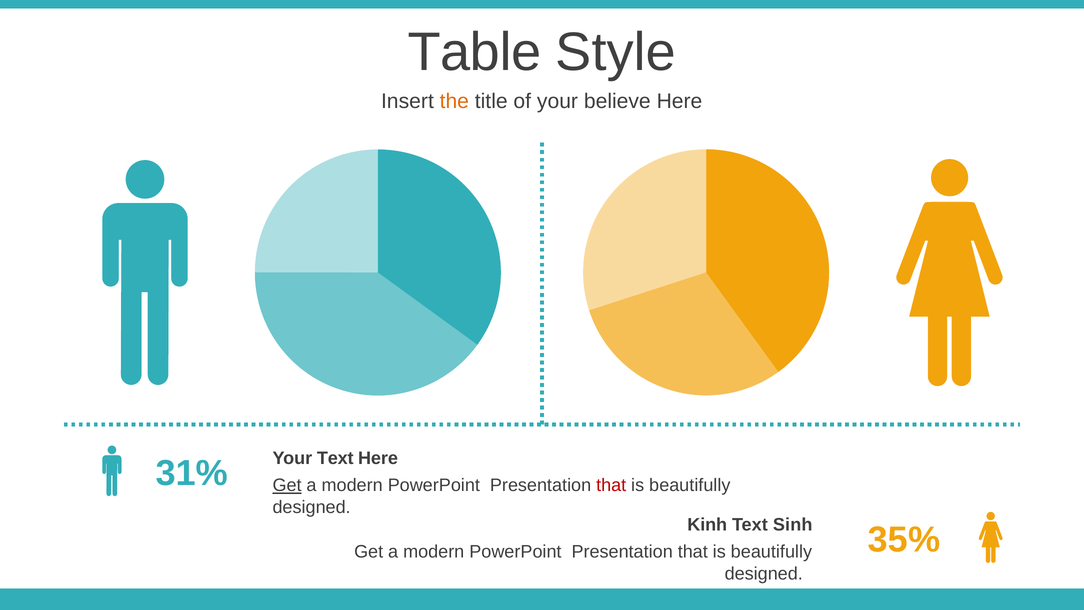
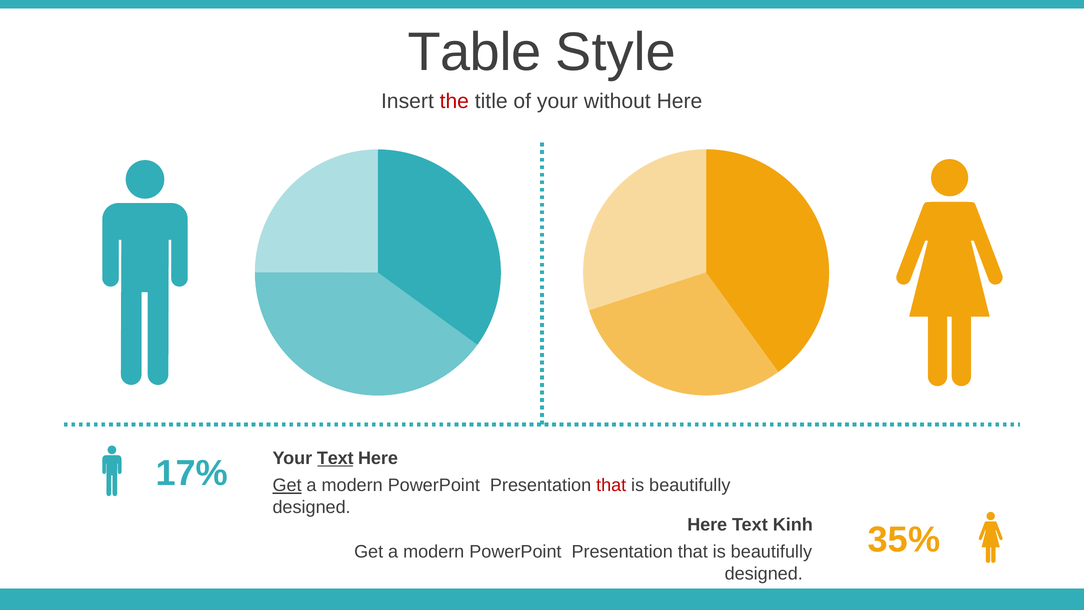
the colour: orange -> red (454, 101)
believe: believe -> without (617, 101)
Text underline: none -> present (335, 458)
31%: 31% -> 17% (192, 473)
Kinh: Kinh -> Here (707, 525)
Sinh: Sinh -> Kinh (793, 525)
